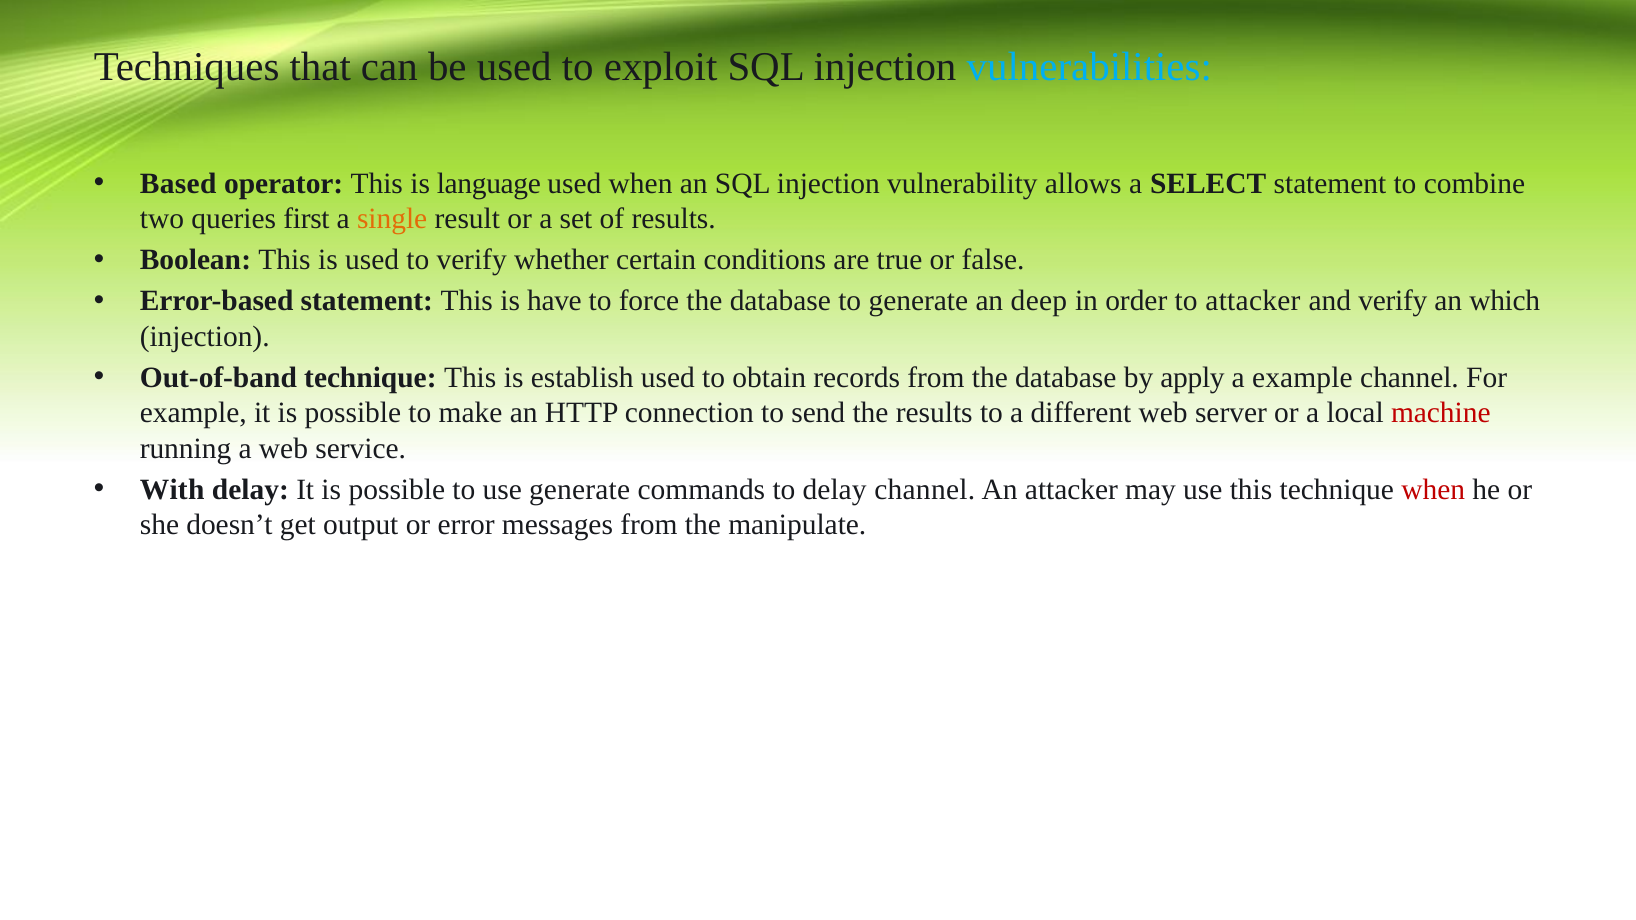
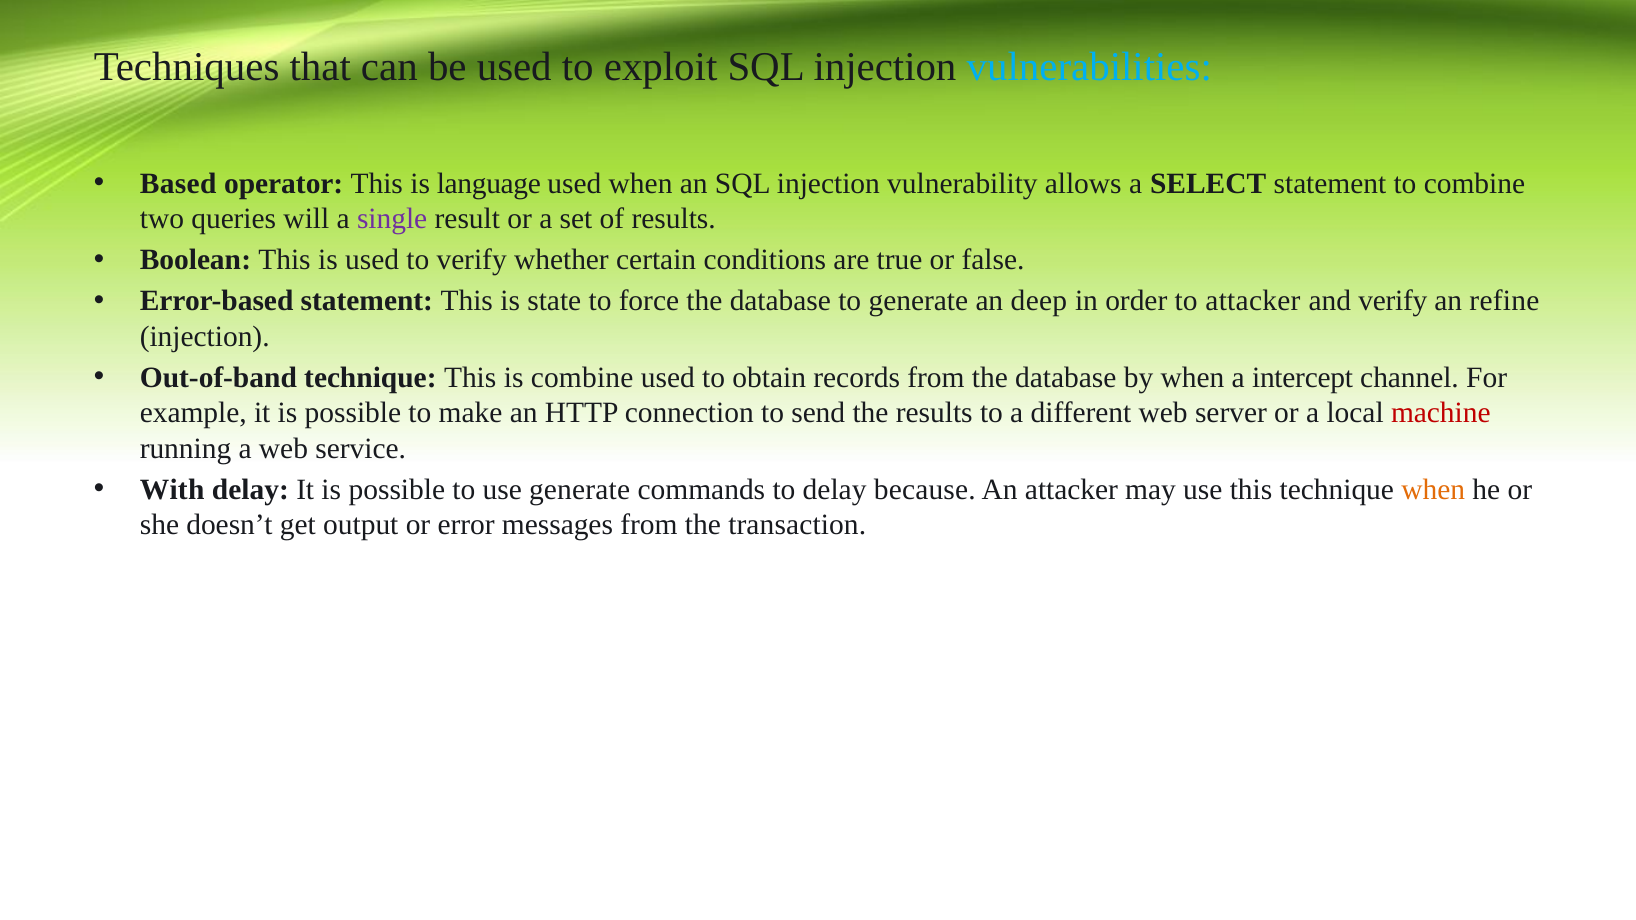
first: first -> will (306, 219)
single colour: orange -> purple (392, 219)
have: have -> state (554, 301)
which: which -> refine (1504, 301)
is establish: establish -> combine (582, 378)
by apply: apply -> when (1192, 378)
a example: example -> intercept (1303, 378)
delay channel: channel -> because (925, 490)
when colour: red -> orange (1433, 490)
manipulate: manipulate -> transaction (797, 525)
